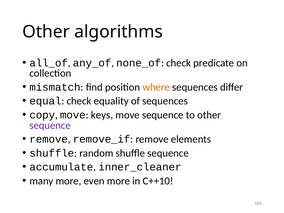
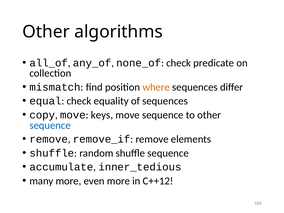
sequence colour: purple -> blue (50, 125)
inner_cleaner: inner_cleaner -> inner_tedious (140, 167)
C++10: C++10 -> C++12 (158, 181)
